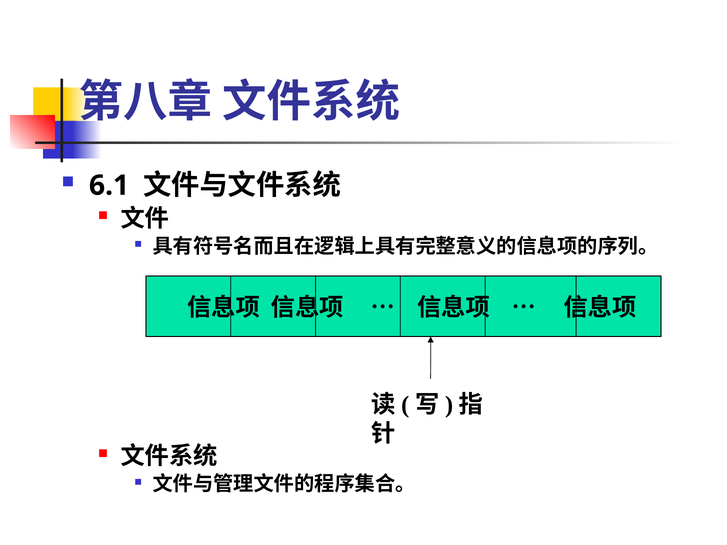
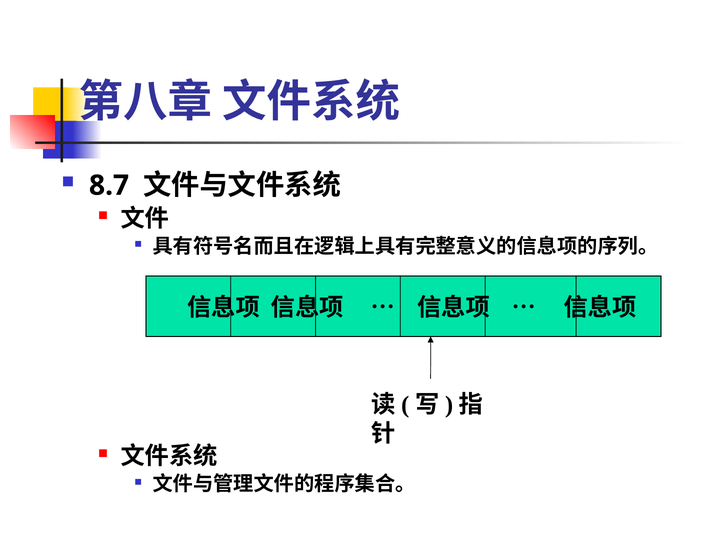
6.1: 6.1 -> 8.7 (109, 186)
